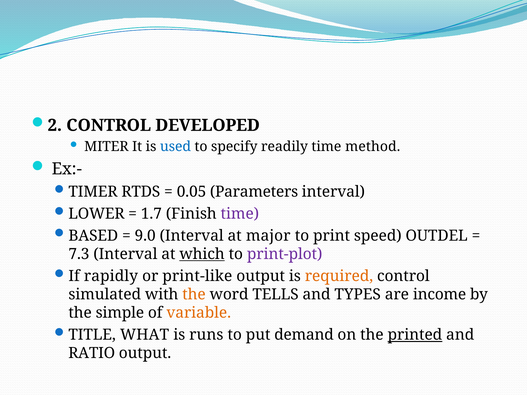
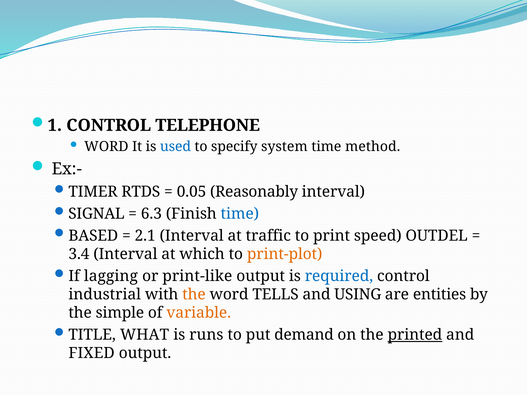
2: 2 -> 1 (55, 125)
DEVELOPED: DEVELOPED -> TELEPHONE (208, 125)
MITER: MITER -> WORD (106, 147)
readily: readily -> system (284, 147)
Parameters: Parameters -> Reasonably (254, 192)
LOWER: LOWER -> SIGNAL (96, 214)
1.7: 1.7 -> 6.3 (151, 214)
time colour: purple -> blue (240, 214)
9.0: 9.0 -> 2.1 (145, 236)
major: major -> traffic (268, 236)
7.3: 7.3 -> 3.4 (79, 254)
which underline: present -> none (202, 254)
print-plot colour: purple -> orange (285, 254)
rapidly: rapidly -> lagging (111, 276)
required colour: orange -> blue (339, 276)
simulated: simulated -> industrial (105, 295)
TYPES: TYPES -> USING (358, 295)
income: income -> entities (440, 295)
RATIO: RATIO -> FIXED (92, 353)
